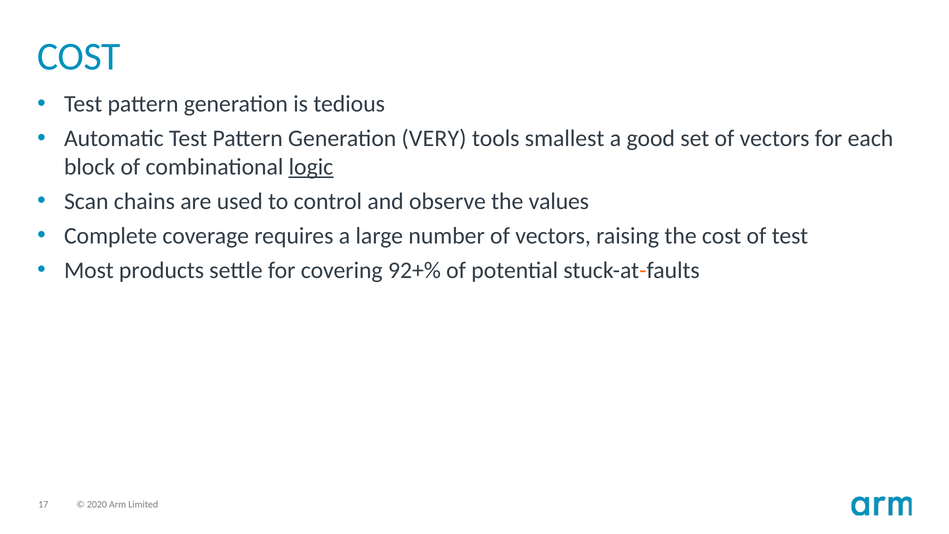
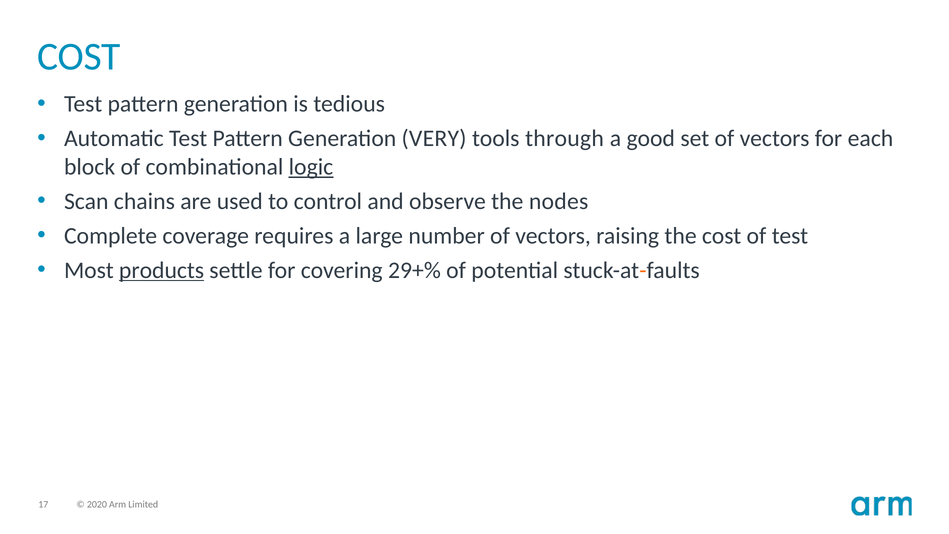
smallest: smallest -> through (565, 138)
values: values -> nodes (559, 201)
products underline: none -> present (162, 270)
92+%: 92+% -> 29+% (414, 270)
